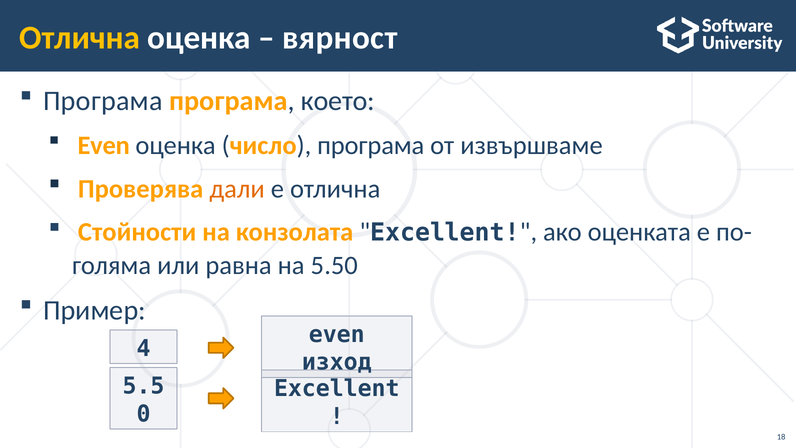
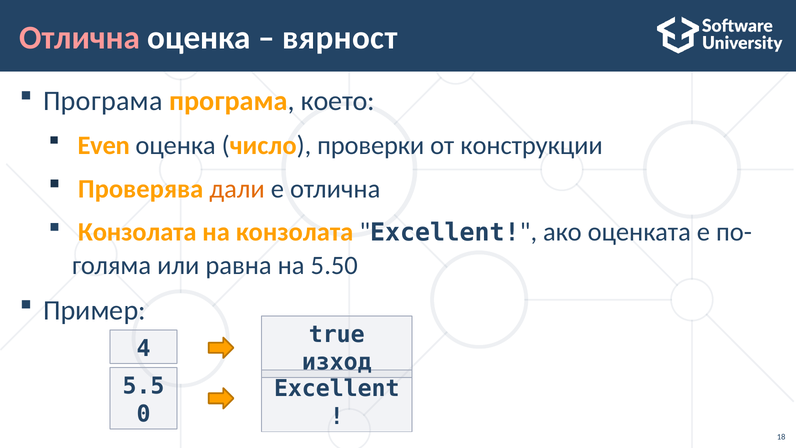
Отлична colour: yellow -> pink (80, 38)
число програма: програма -> проверки (371, 145)
извършваме: извършваме -> конструкции (532, 145)
Стойности: Стойности -> Конзолата (137, 232)
even: even -> true (337, 334)
